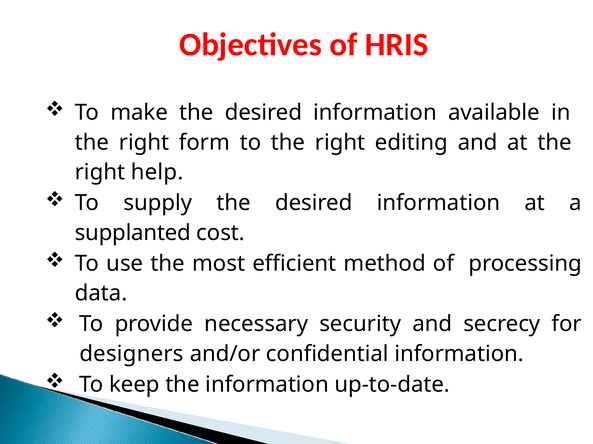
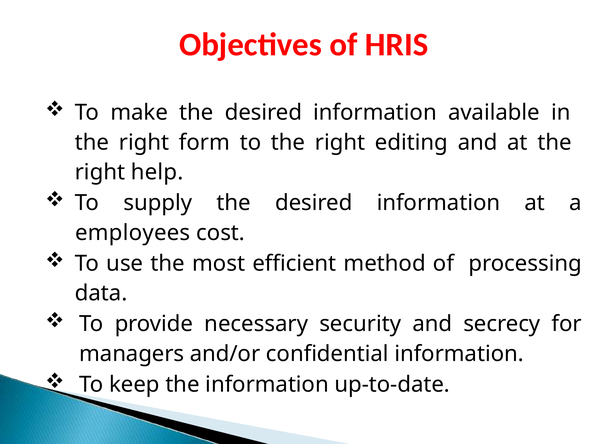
supplanted: supplanted -> employees (133, 233)
designers: designers -> managers (132, 354)
